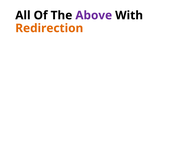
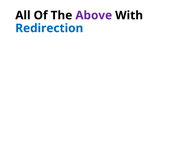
Redirection colour: orange -> blue (49, 28)
